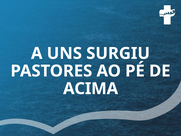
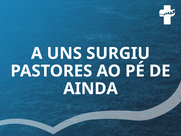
ACIMA: ACIMA -> AINDA (91, 88)
